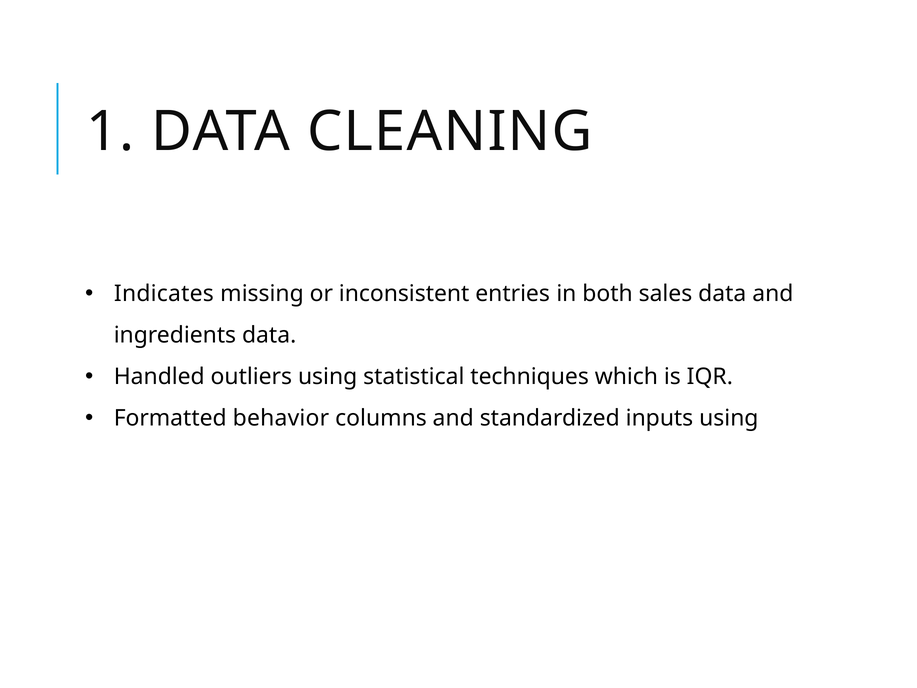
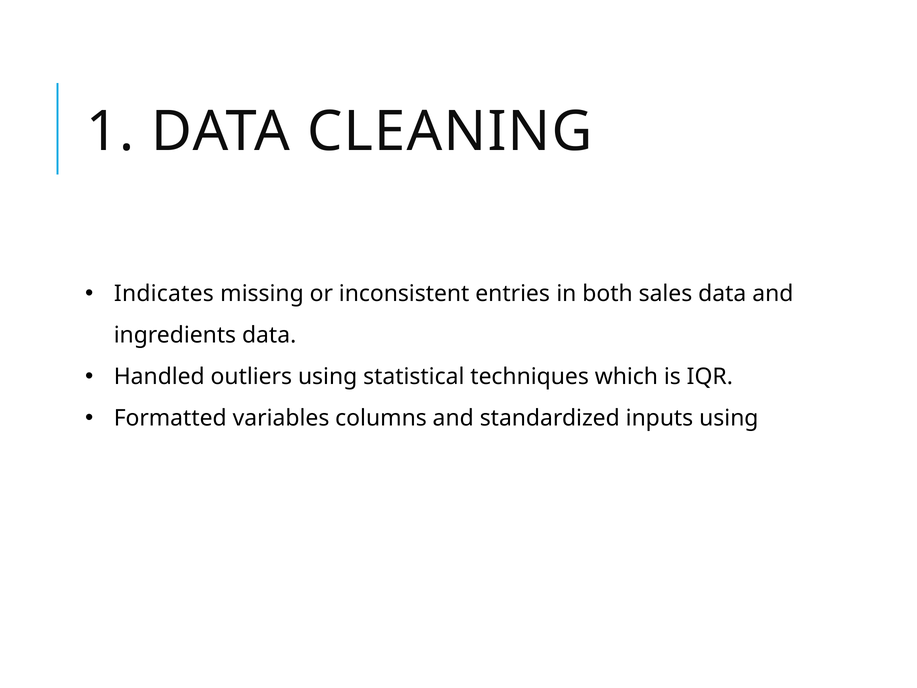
behavior: behavior -> variables (281, 418)
